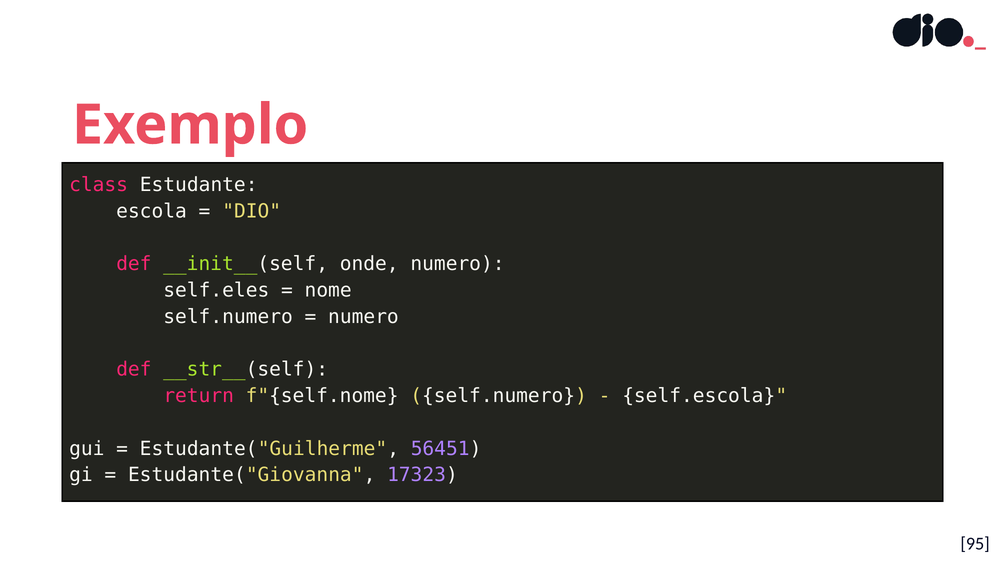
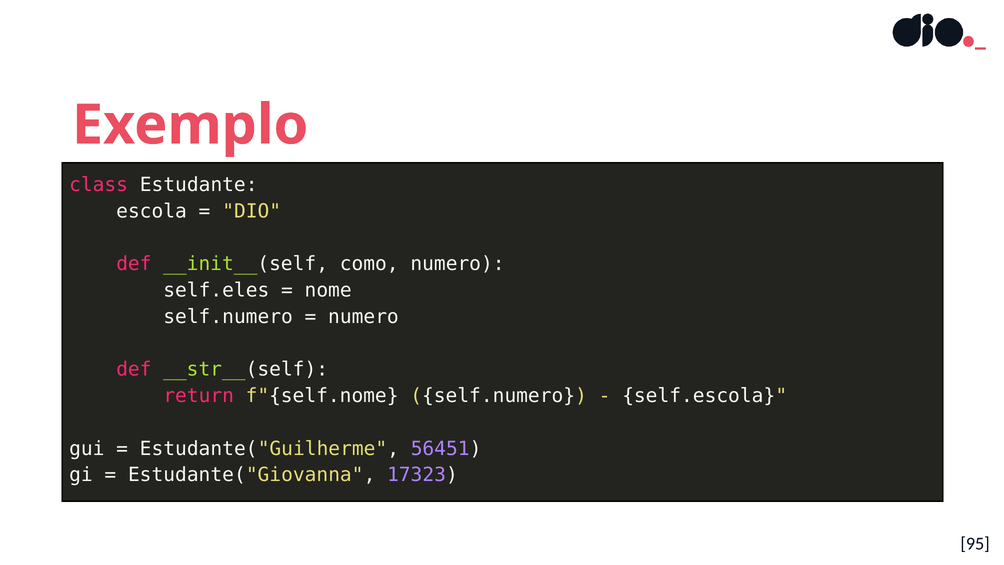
onde: onde -> como (369, 264)
